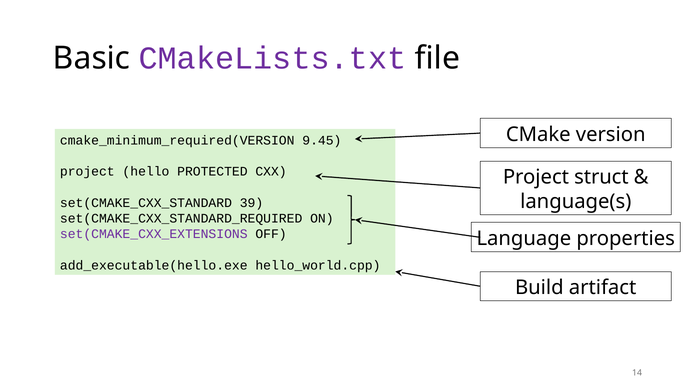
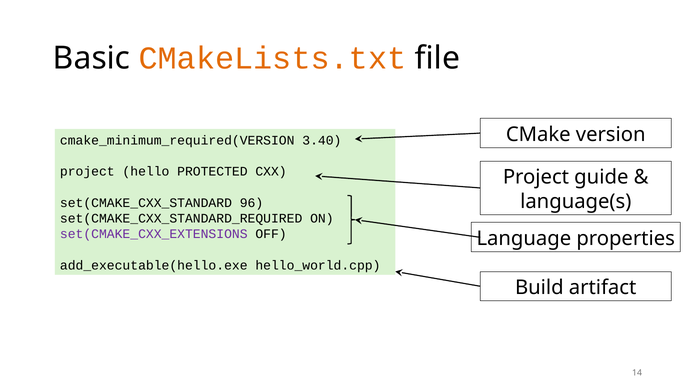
CMakeLists.txt colour: purple -> orange (272, 58)
9.45: 9.45 -> 3.40 (322, 140)
struct: struct -> guide (601, 177)
39: 39 -> 96 (252, 203)
